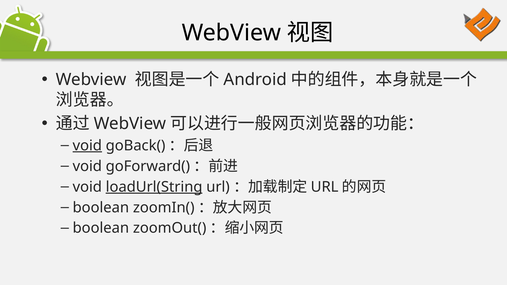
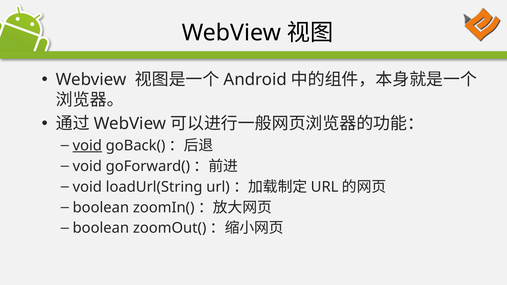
loadUrl(String underline: present -> none (154, 187)
